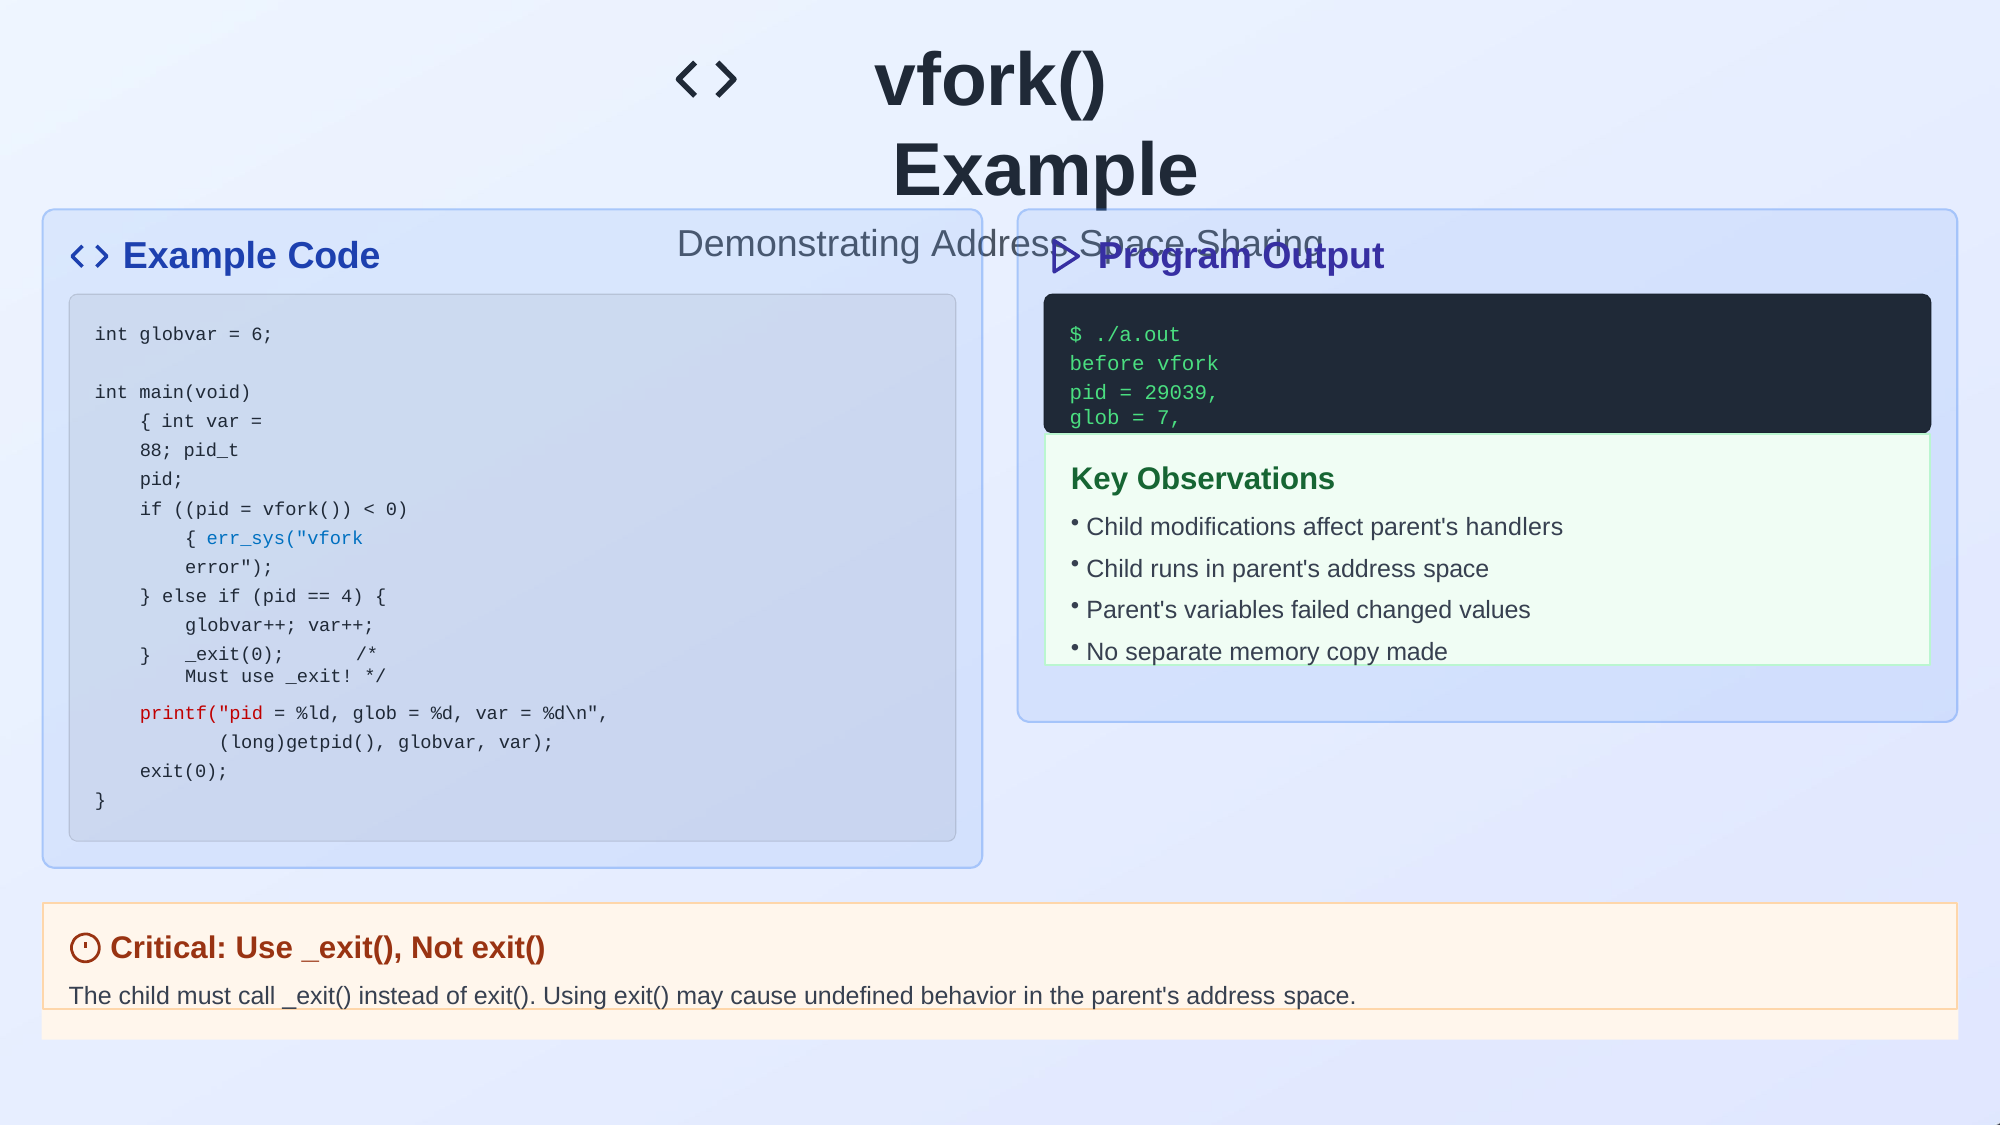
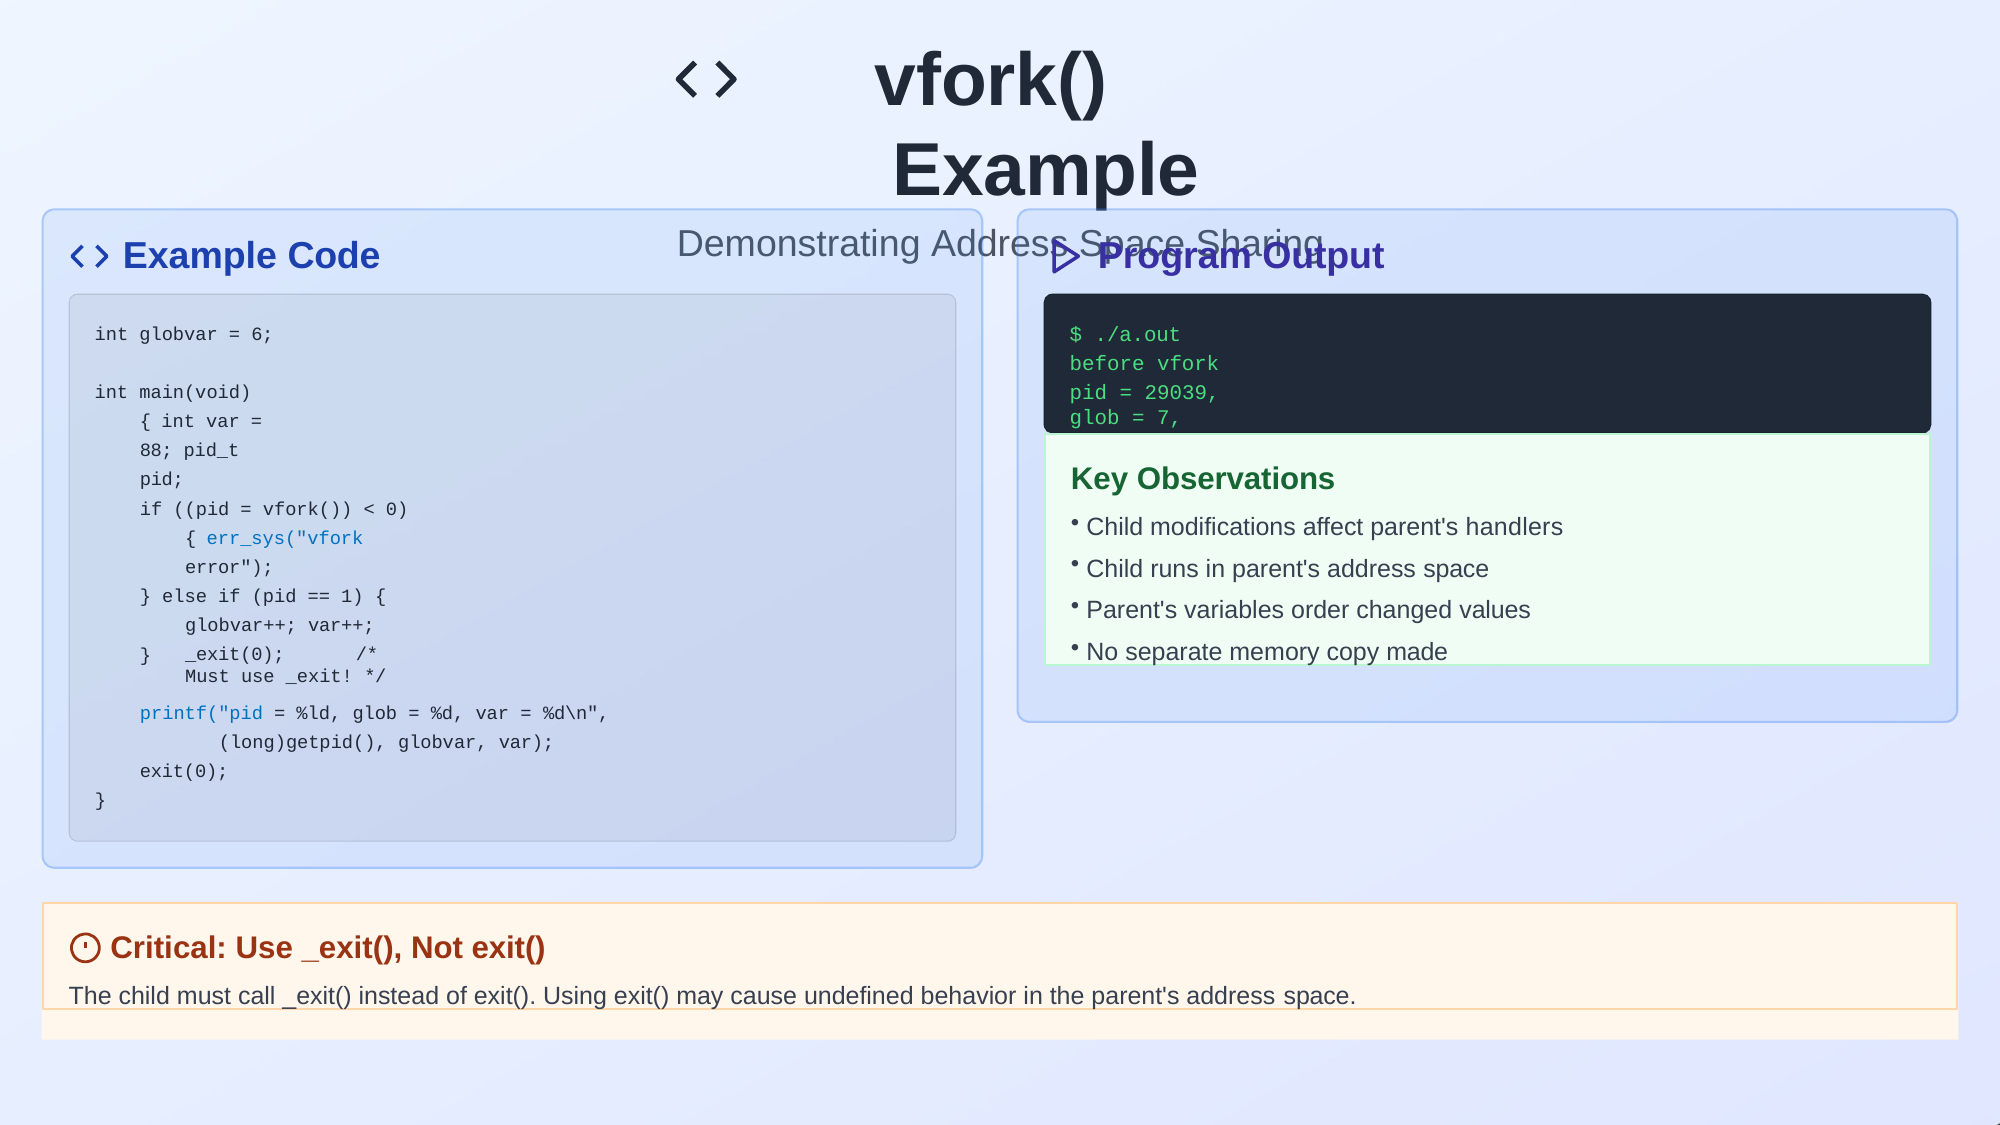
4: 4 -> 1 (352, 596)
failed: failed -> order (1320, 610)
printf("pid colour: red -> blue (202, 713)
